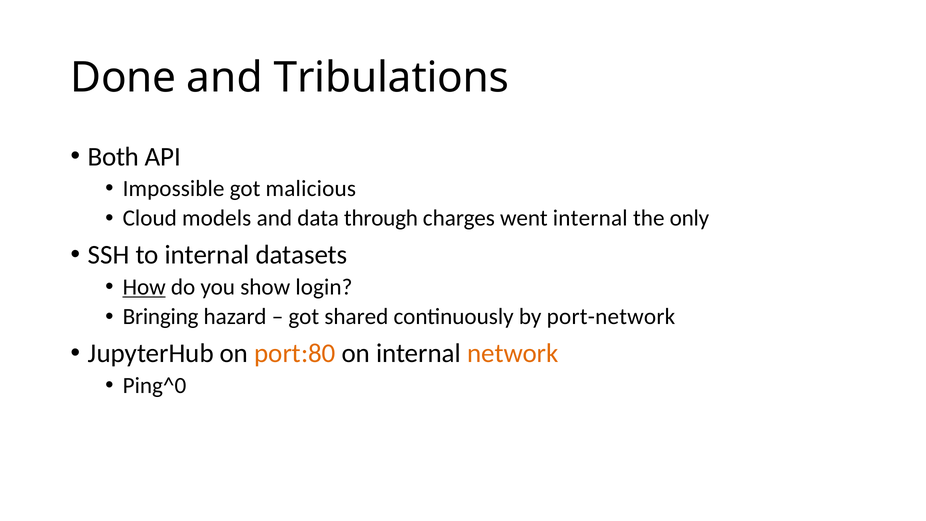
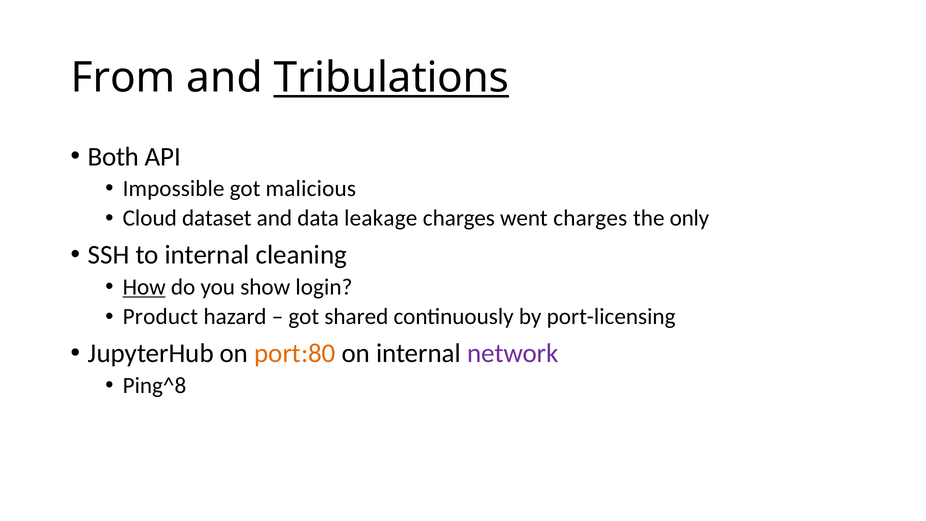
Done: Done -> From (123, 78)
Tribulations underline: none -> present (391, 78)
models: models -> dataset (217, 218)
through: through -> leakage (381, 218)
went internal: internal -> charges (590, 218)
datasets: datasets -> cleaning (301, 255)
Bringing: Bringing -> Product (160, 317)
port-network: port-network -> port-licensing (611, 317)
network colour: orange -> purple (513, 353)
Ping^0: Ping^0 -> Ping^8 (154, 385)
